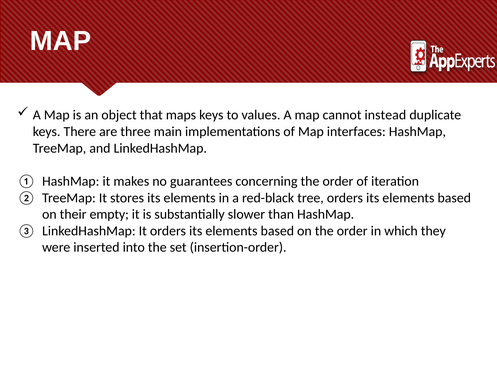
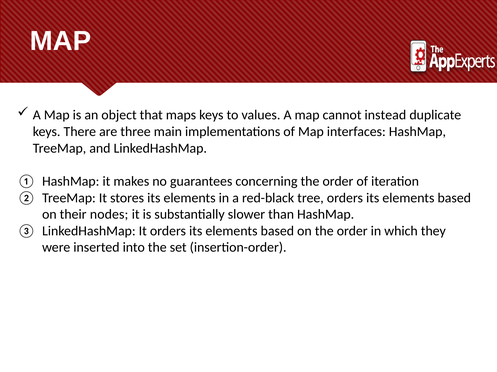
empty: empty -> nodes (109, 215)
